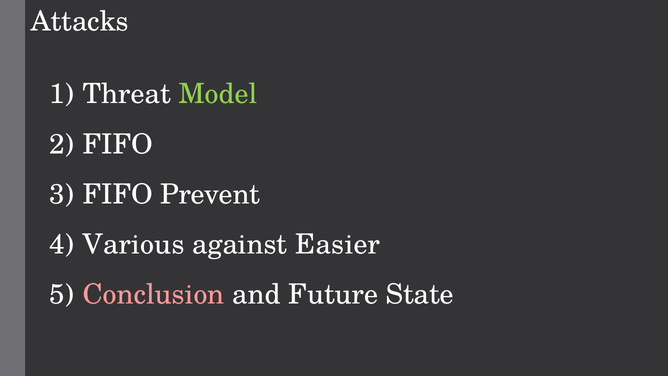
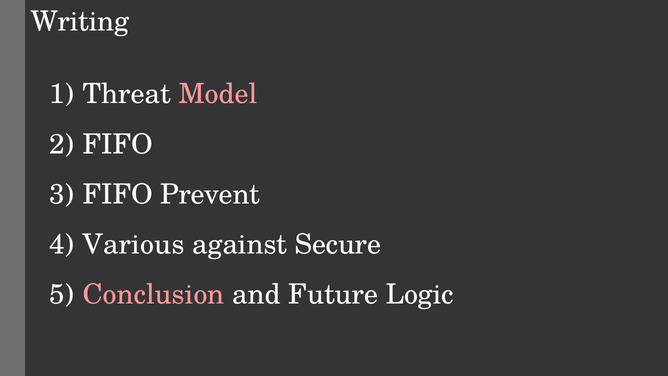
Attacks: Attacks -> Writing (80, 21)
Model colour: light green -> pink (218, 94)
Easier: Easier -> Secure (338, 244)
State: State -> Logic (420, 295)
